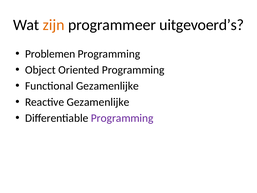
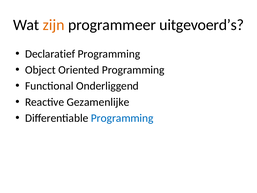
Problemen: Problemen -> Declaratief (50, 54)
Functional Gezamenlijke: Gezamenlijke -> Onderliggend (107, 86)
Programming colour: purple -> blue (122, 118)
